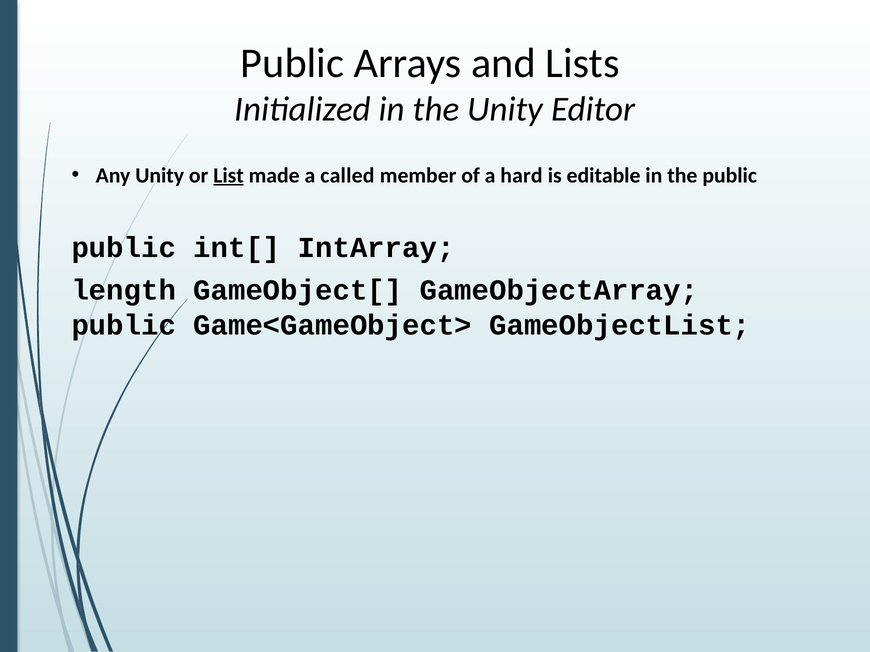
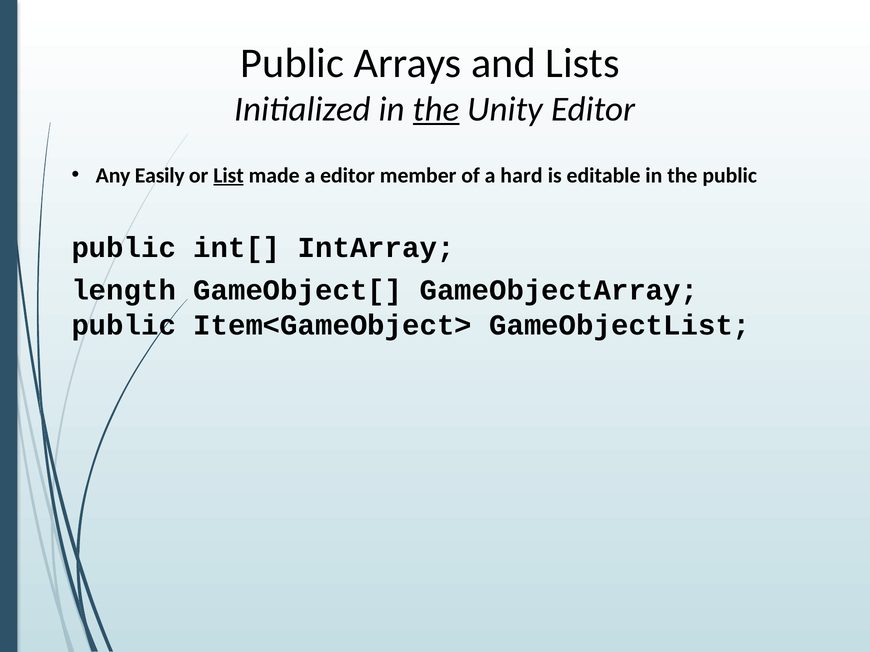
the underline: none -> present (436, 109)
Any Unity: Unity -> Easily (160, 176)
a called: called -> editor (348, 176)
Game<GameObject>: Game<GameObject> -> Item<GameObject> (333, 325)
